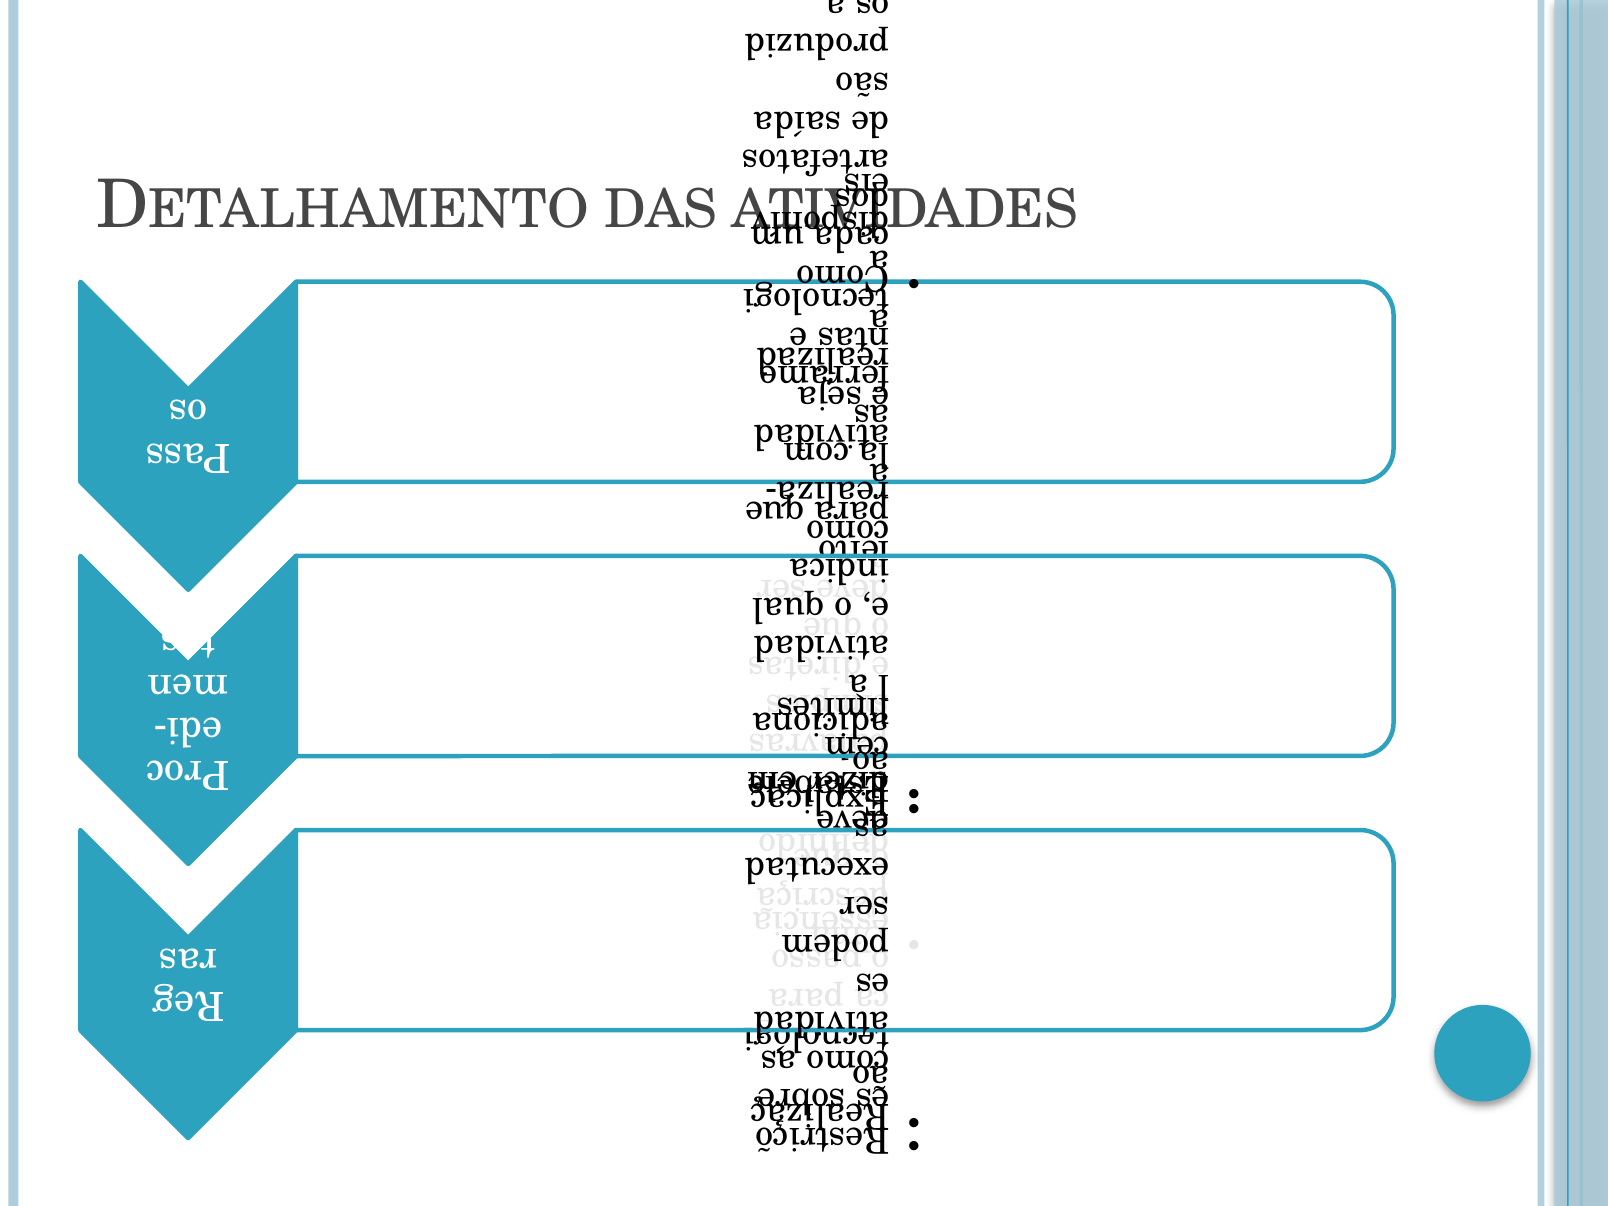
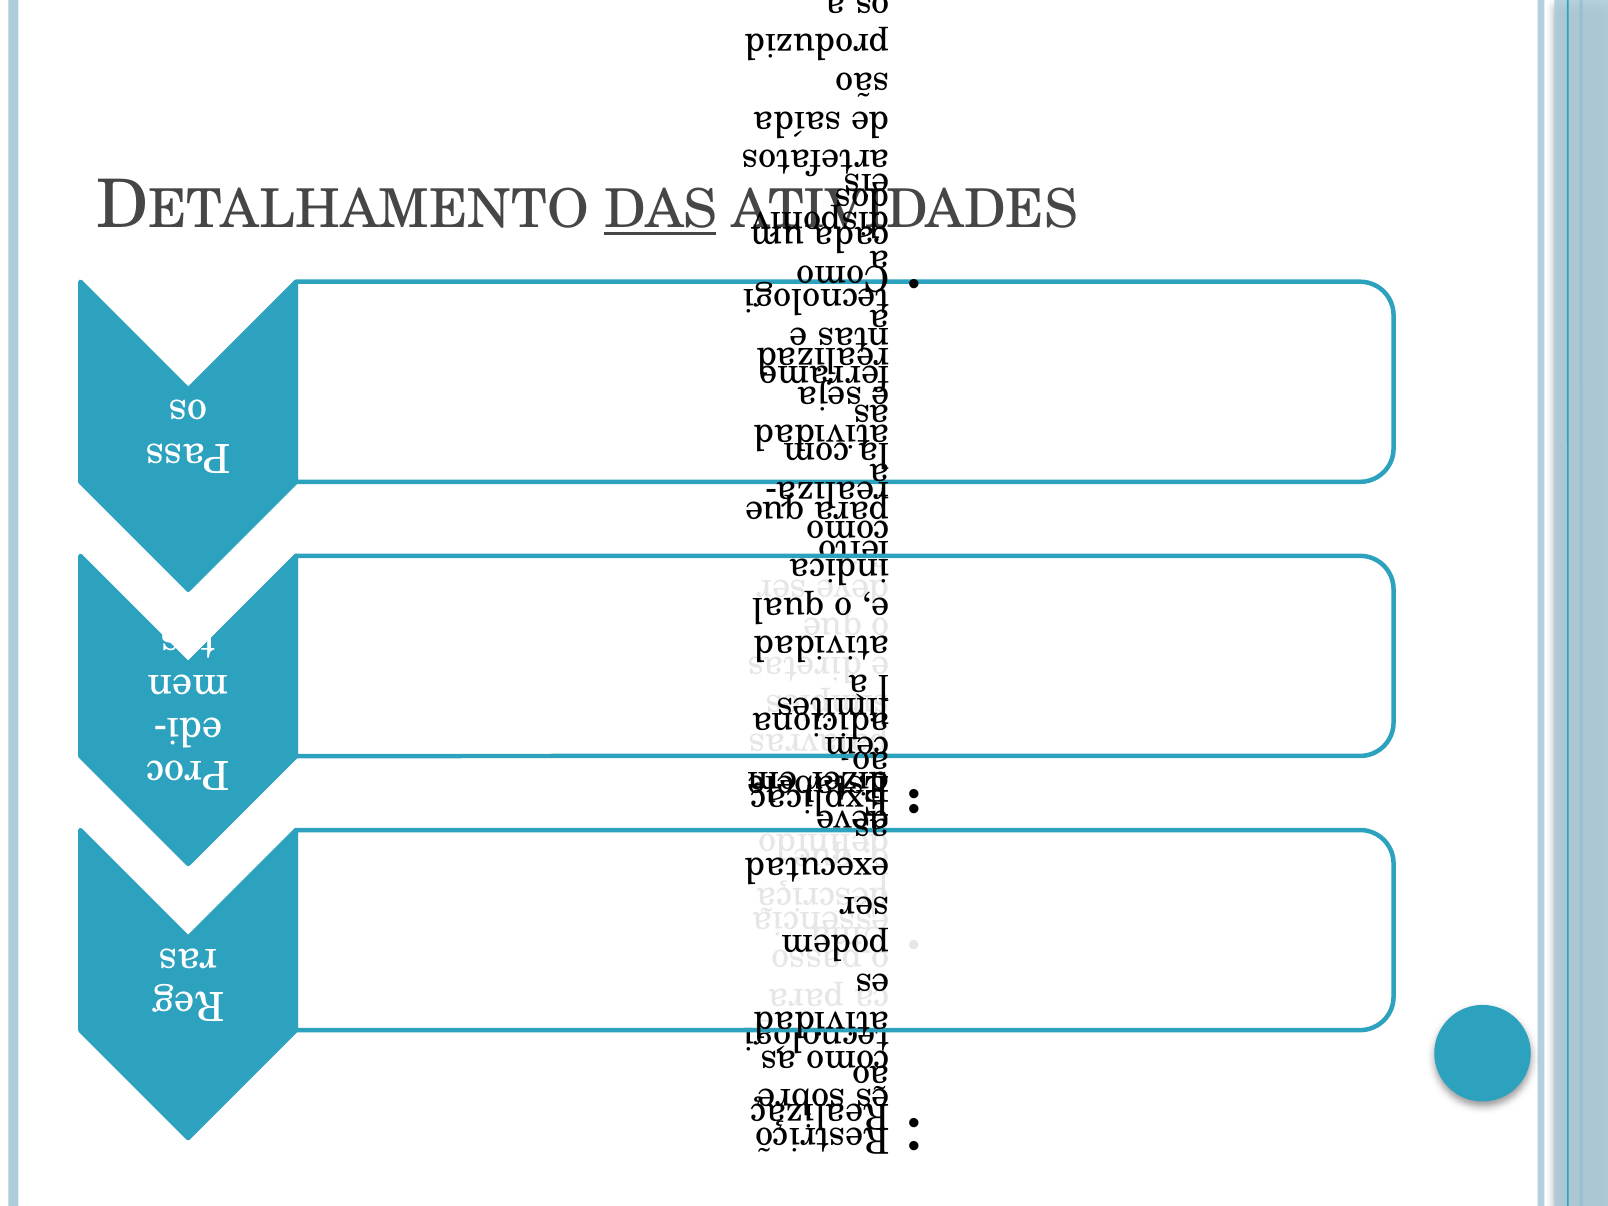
DAS underline: none -> present (661, 210)
